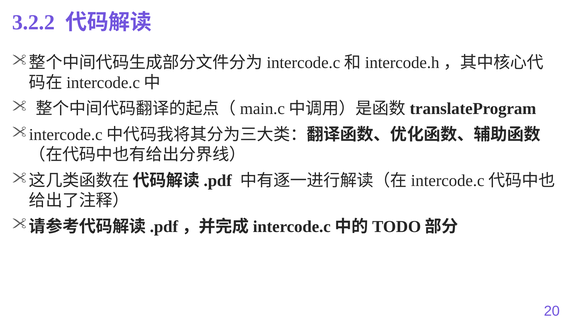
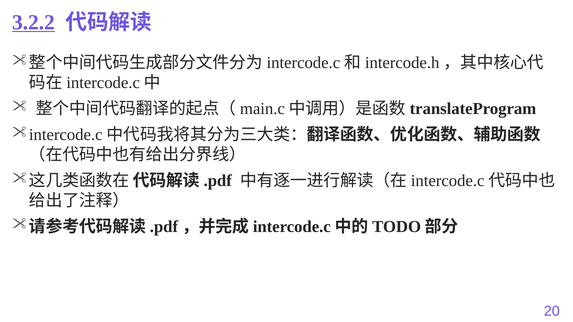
3.2.2 underline: none -> present (34, 22)
